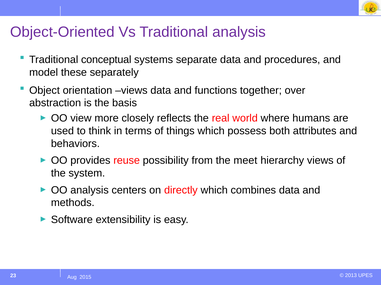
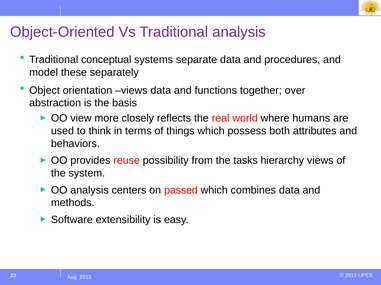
meet: meet -> tasks (246, 161)
directly: directly -> passed (181, 191)
